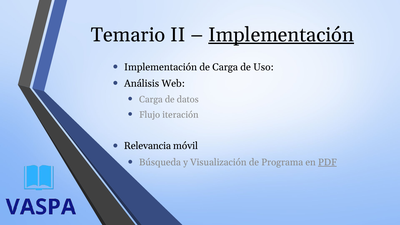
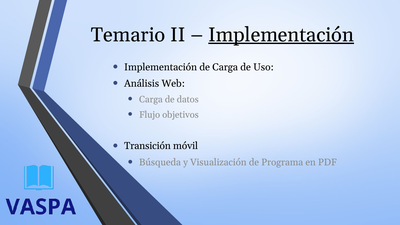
iteración: iteración -> objetivos (180, 115)
Relevancia: Relevancia -> Transición (147, 146)
PDF underline: present -> none (327, 162)
